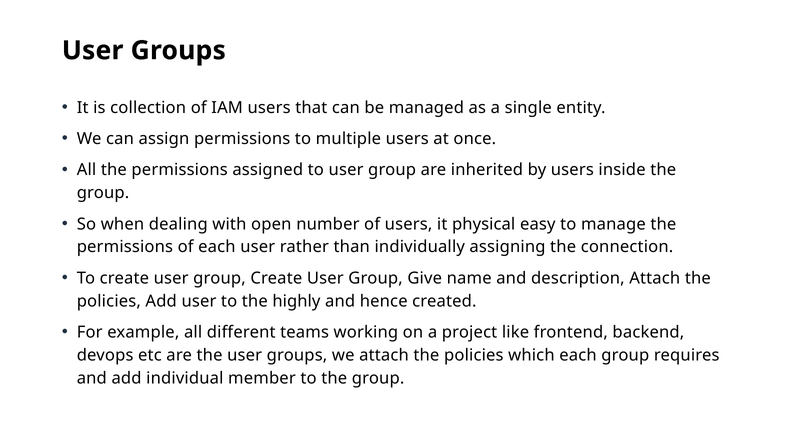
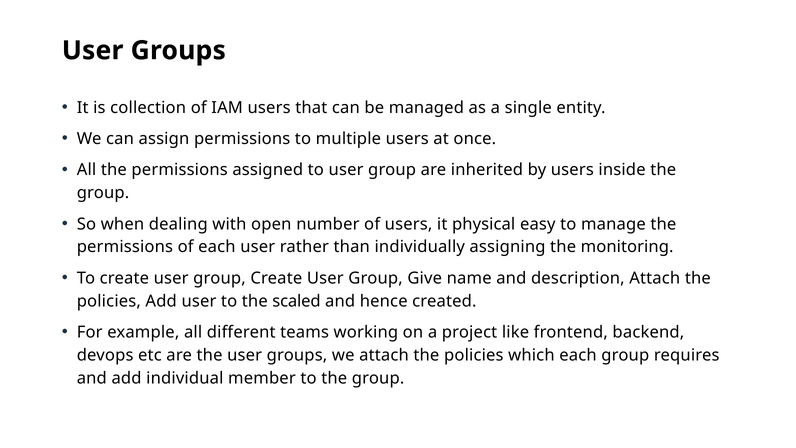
connection: connection -> monitoring (627, 247)
highly: highly -> scaled (296, 301)
